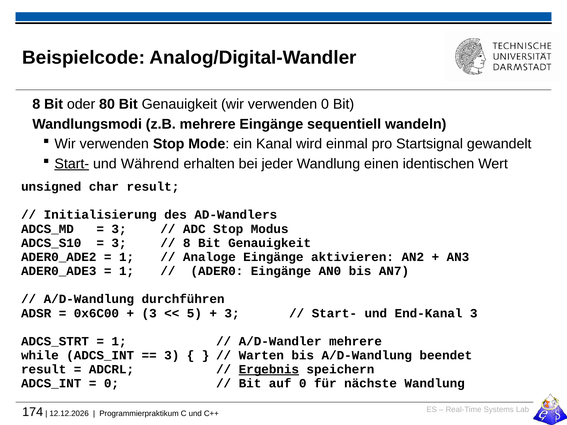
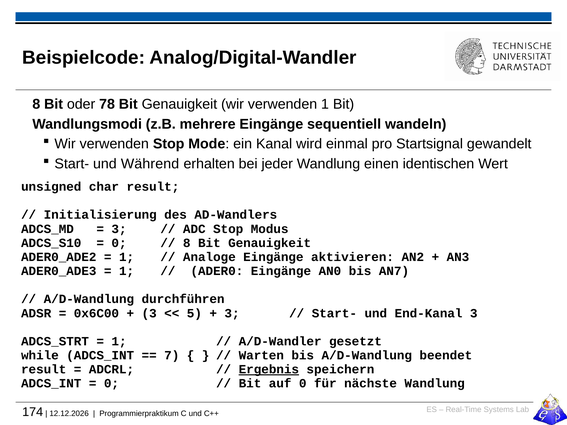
80: 80 -> 78 (107, 104)
verwenden 0: 0 -> 1 (325, 104)
Start- underline: present -> none (72, 164)
3: 3 -> 0 (119, 243)
A/D-Wandler mehrere: mehrere -> gesetzt (356, 341)
3: 3 -> 7 (172, 356)
